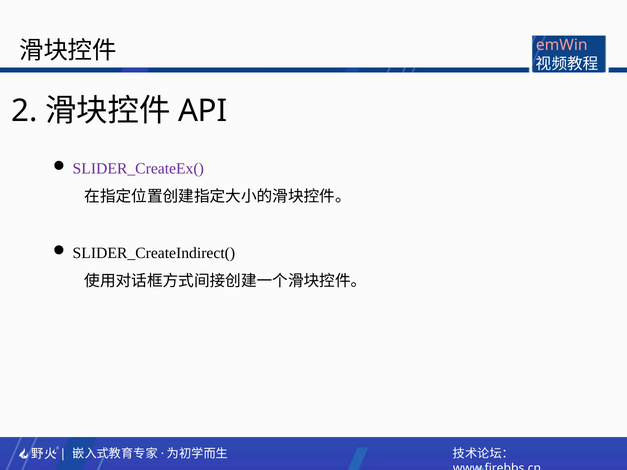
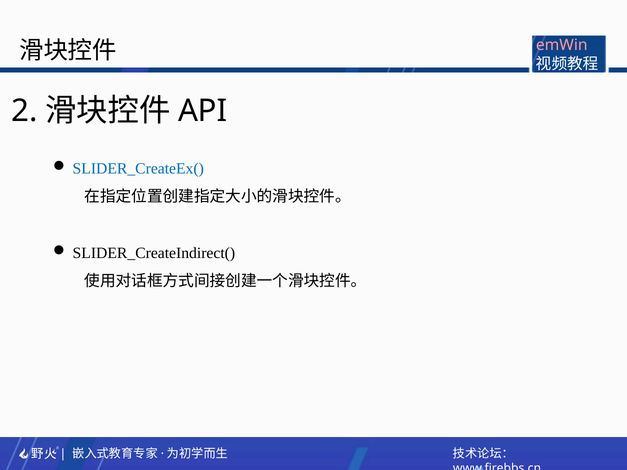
SLIDER_CreateEx( colour: purple -> blue (138, 169)
